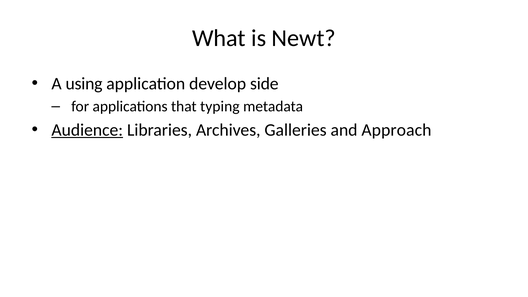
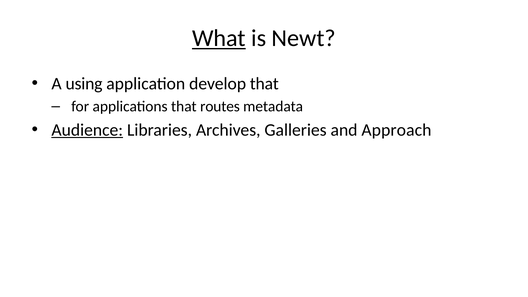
What underline: none -> present (219, 38)
develop side: side -> that (264, 84)
typing: typing -> routes (220, 106)
